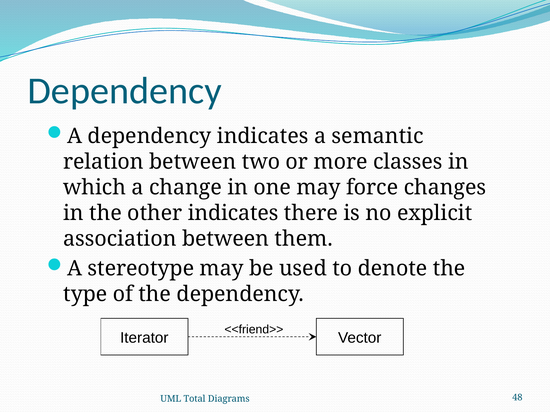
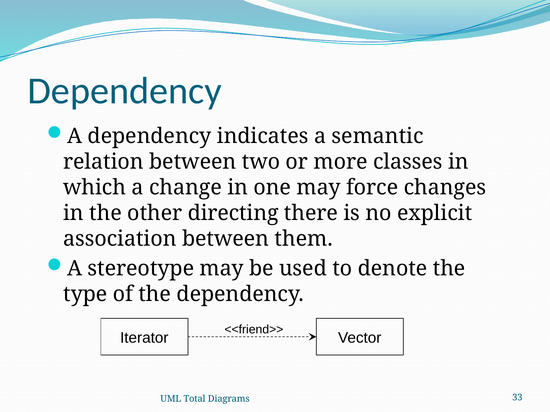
other indicates: indicates -> directing (233, 213)
48: 48 -> 33 (517, 398)
